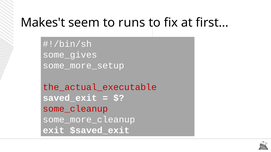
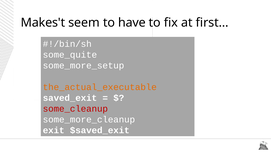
runs: runs -> have (132, 23)
some_gives: some_gives -> some_quite (70, 55)
the_actual_executable colour: red -> orange (100, 87)
